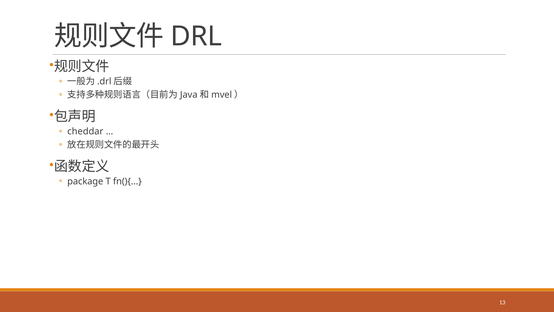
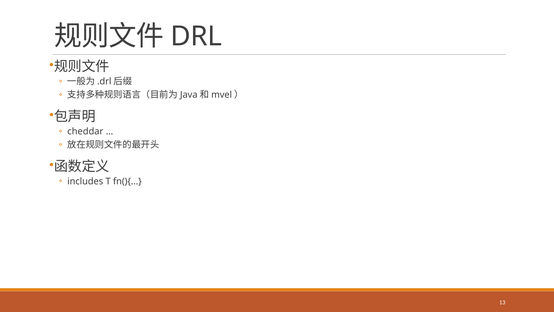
package: package -> includes (85, 181)
